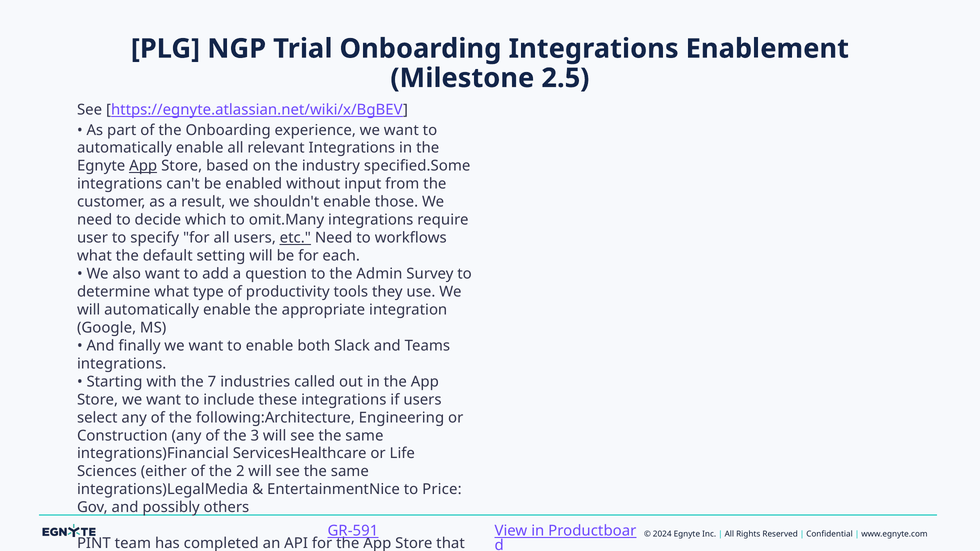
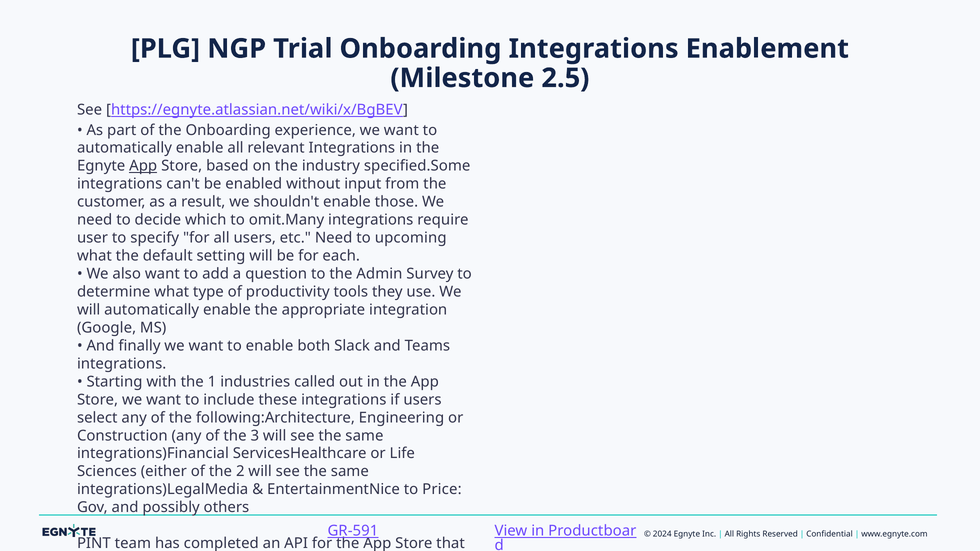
etc underline: present -> none (295, 238)
workflows: workflows -> upcoming (411, 238)
7: 7 -> 1 (212, 382)
